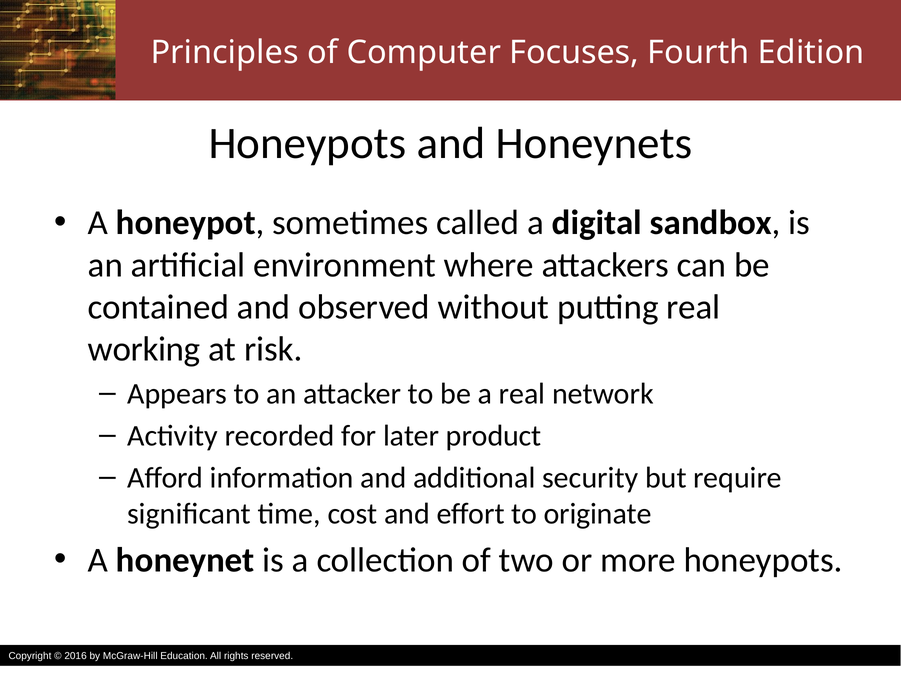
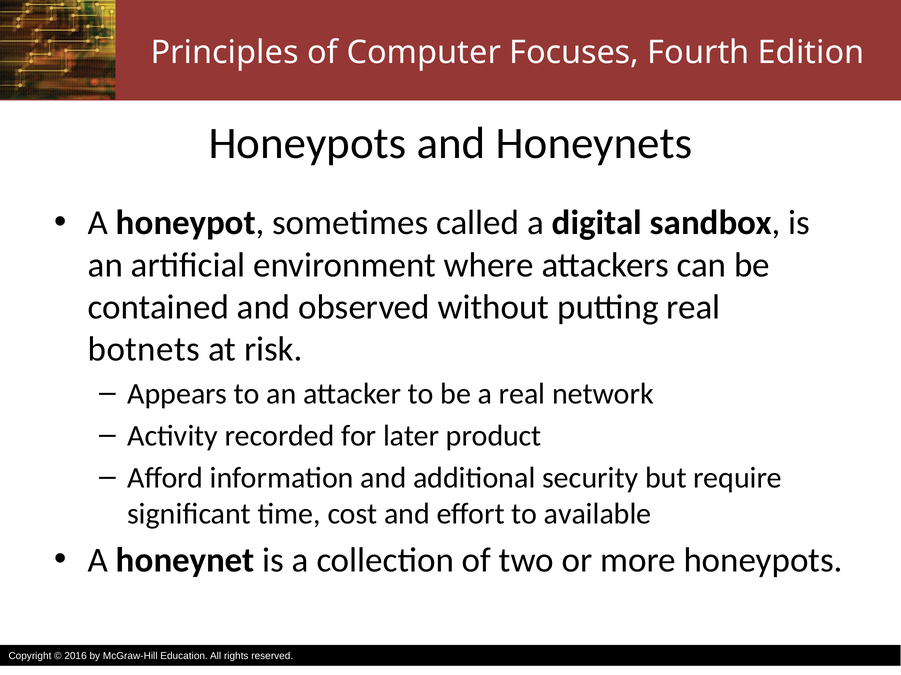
working: working -> botnets (144, 349)
originate: originate -> available (598, 514)
